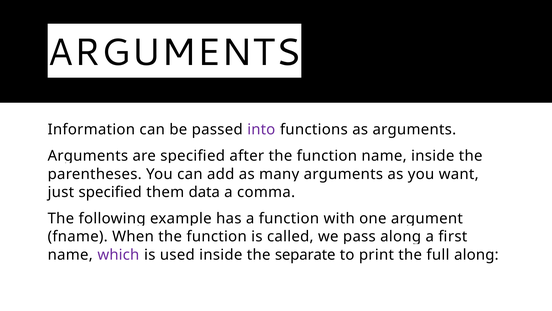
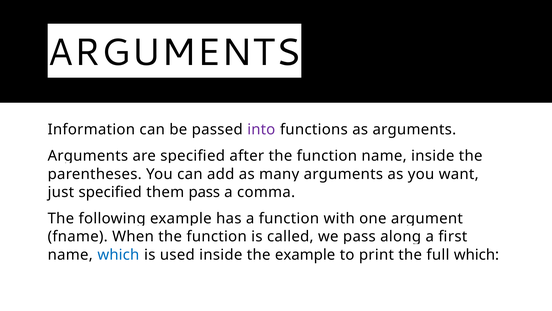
them data: data -> pass (204, 192)
which colour: purple -> blue (118, 254)
the separate: separate -> example (305, 254)
full along: along -> which (476, 254)
